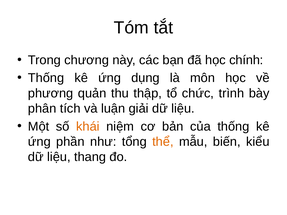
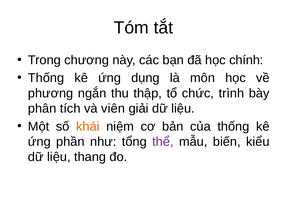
quản: quản -> ngắn (92, 93)
luận: luận -> viên (113, 109)
thể colour: orange -> purple (163, 142)
